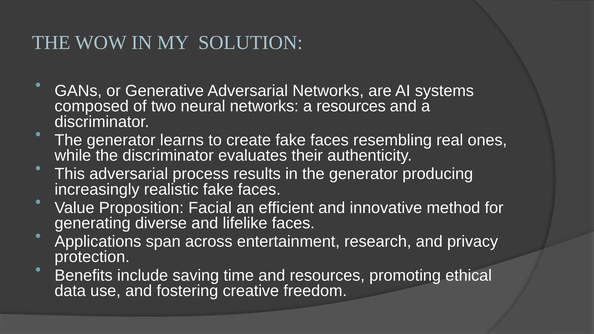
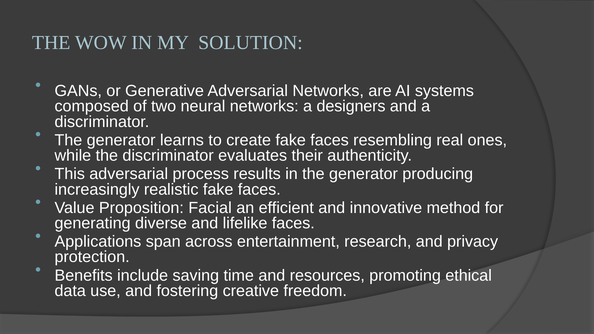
a resources: resources -> designers (351, 106)
